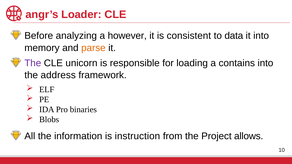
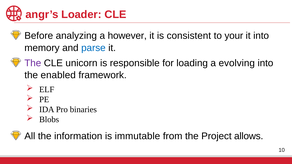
data: data -> your (234, 36)
parse colour: orange -> blue (93, 48)
contains: contains -> evolving (237, 63)
address: address -> enabled (58, 75)
instruction: instruction -> immutable (137, 136)
